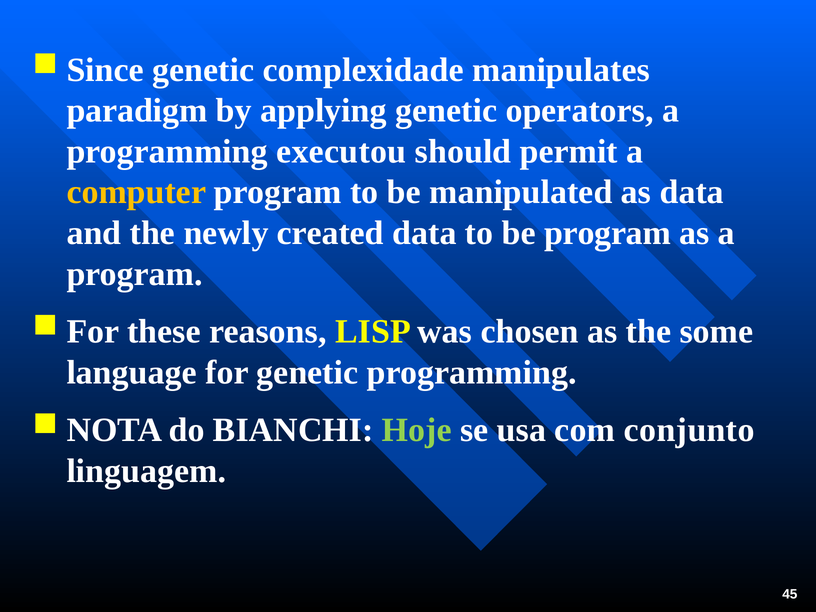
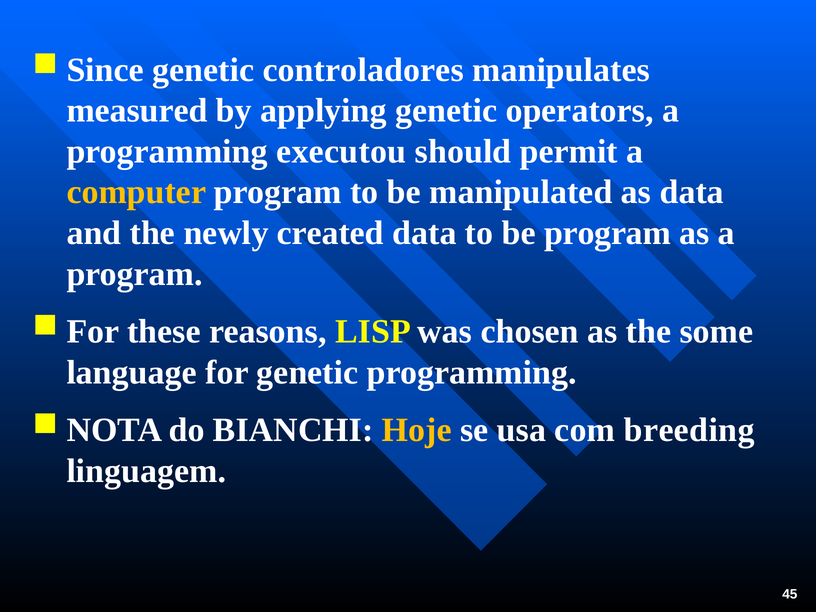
complexidade: complexidade -> controladores (363, 70)
paradigm: paradigm -> measured (137, 111)
Hoje colour: light green -> yellow (417, 430)
conjunto: conjunto -> breeding (689, 430)
